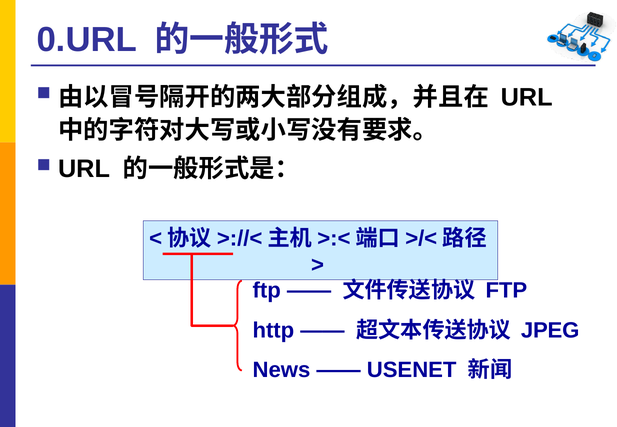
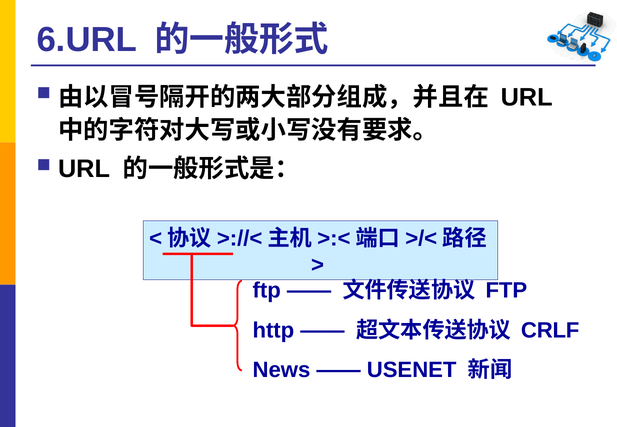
0.URL: 0.URL -> 6.URL (87, 40)
JPEG: JPEG -> CRLF (550, 330)
